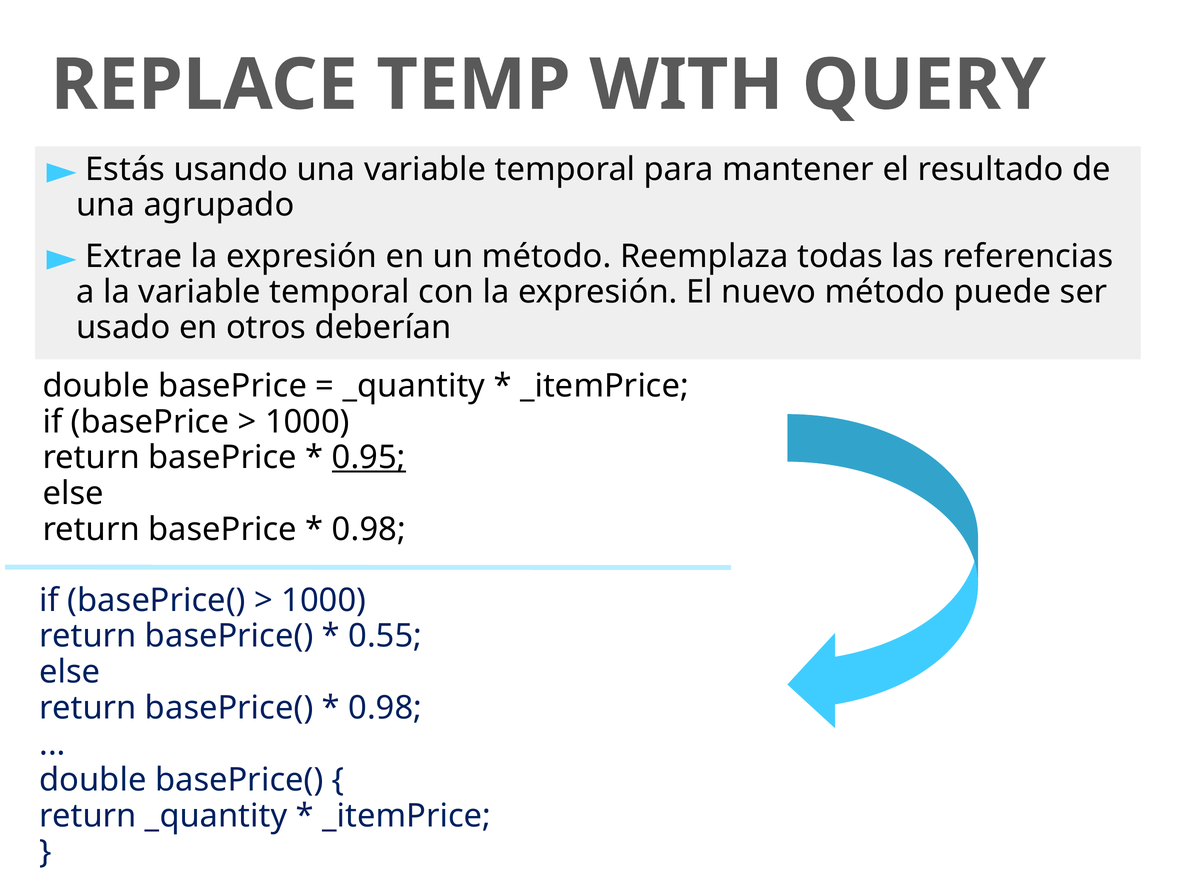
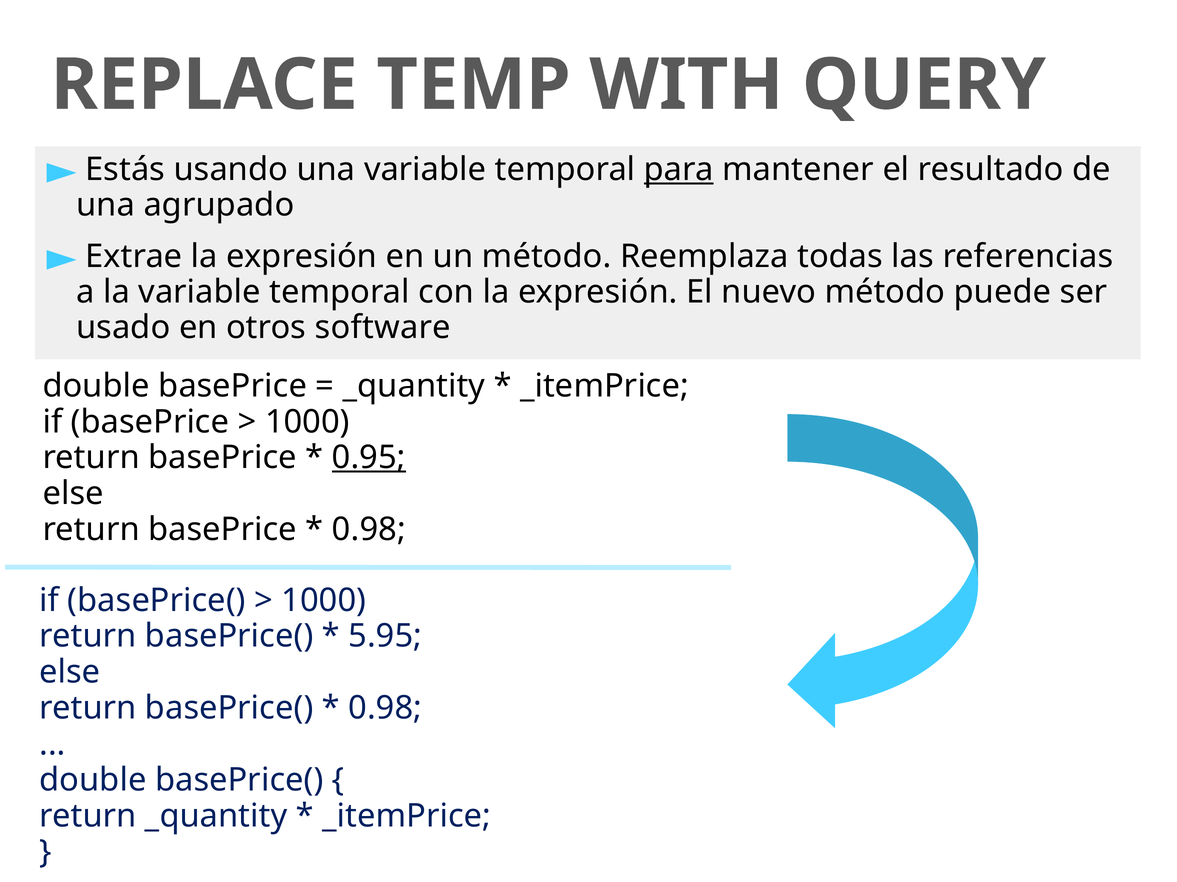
para underline: none -> present (679, 170)
deberían: deberían -> software (383, 328)
0.55: 0.55 -> 5.95 (385, 637)
